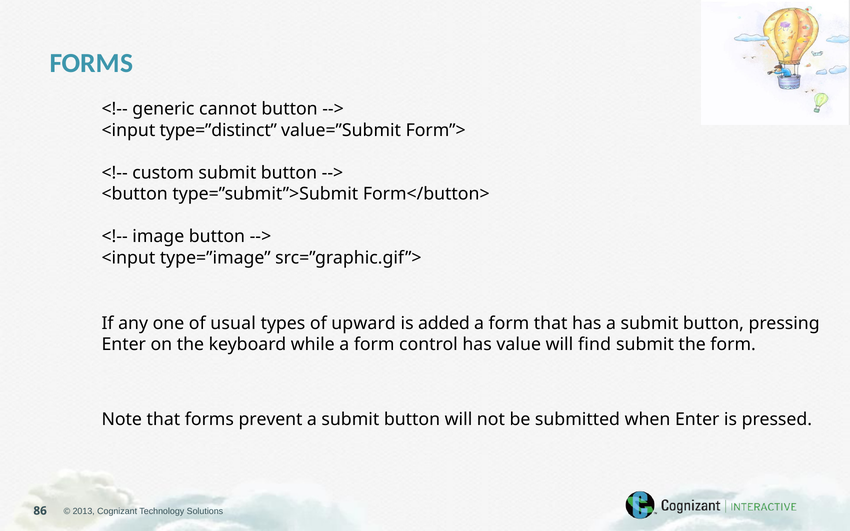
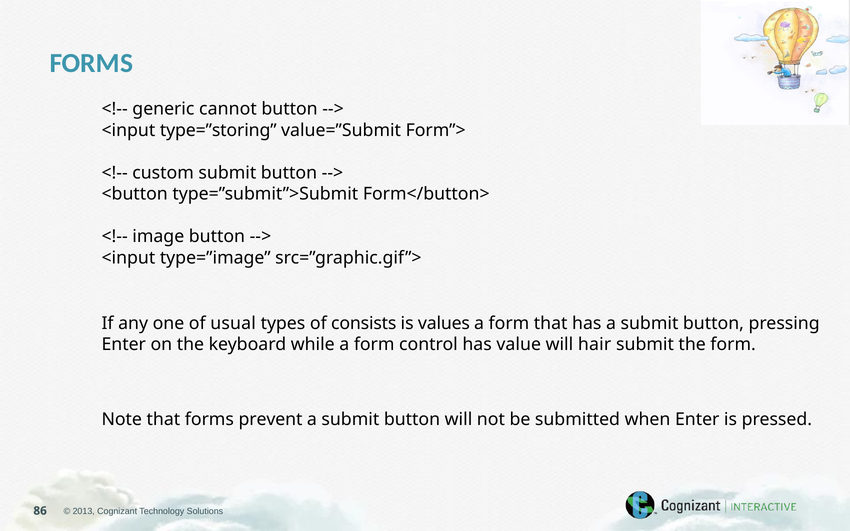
type=”distinct: type=”distinct -> type=”storing (218, 130)
upward: upward -> consists (364, 323)
added: added -> values (444, 323)
find: find -> hair (595, 345)
